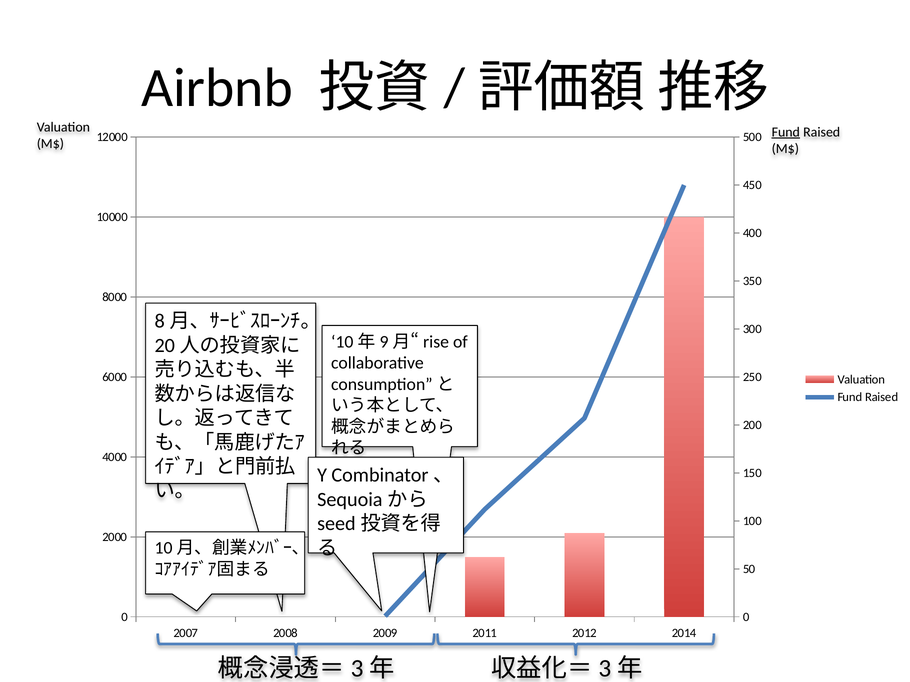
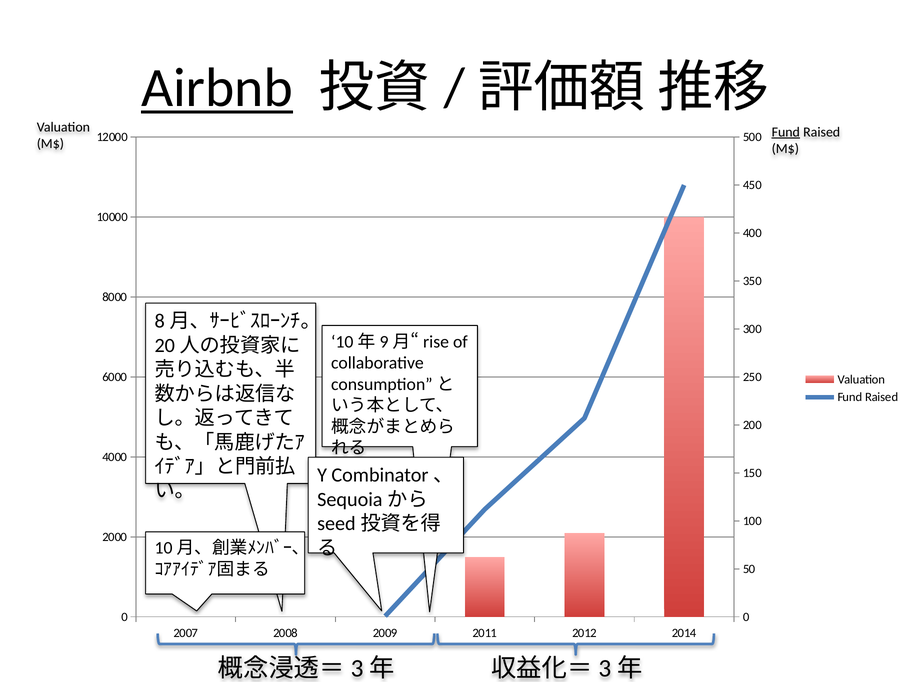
Airbnb underline: none -> present (217, 88)
